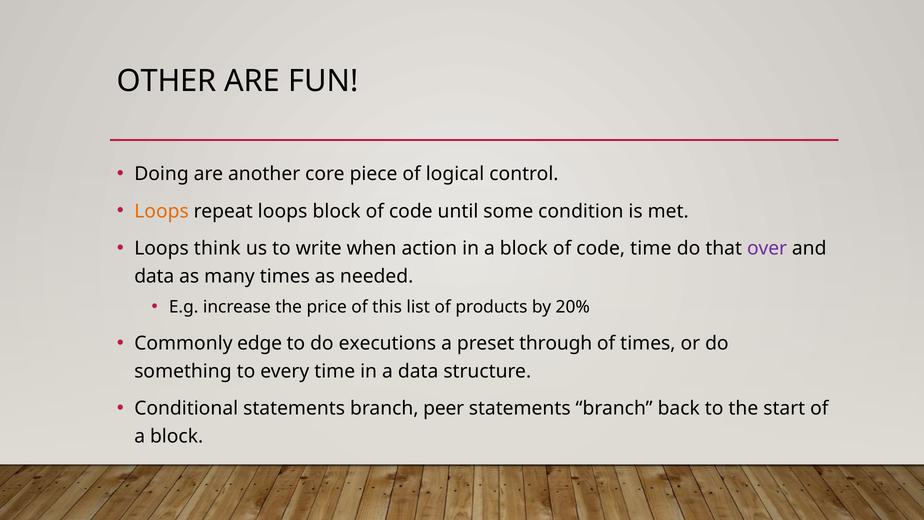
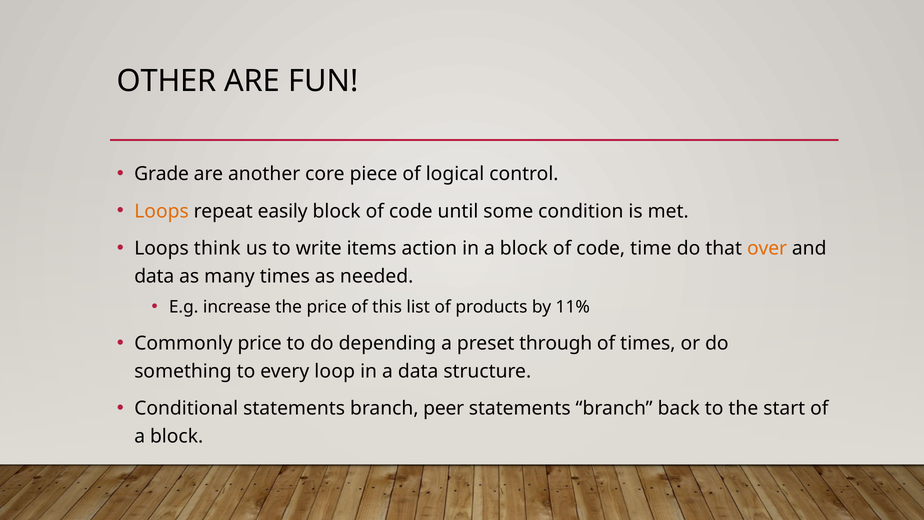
Doing: Doing -> Grade (162, 174)
repeat loops: loops -> easily (283, 211)
when: when -> items (372, 248)
over colour: purple -> orange (767, 248)
20%: 20% -> 11% (573, 307)
Commonly edge: edge -> price (260, 343)
executions: executions -> depending (387, 343)
every time: time -> loop (335, 371)
